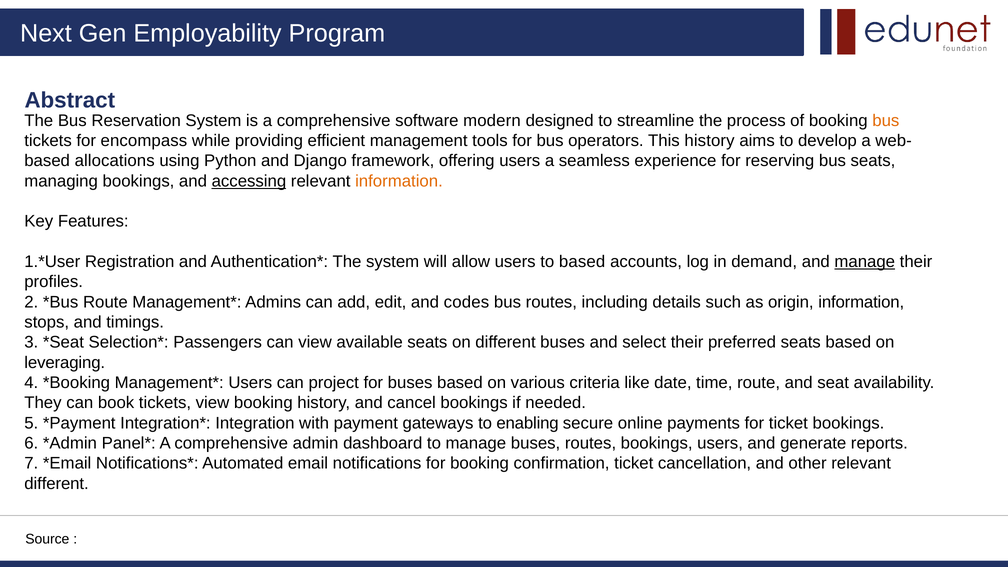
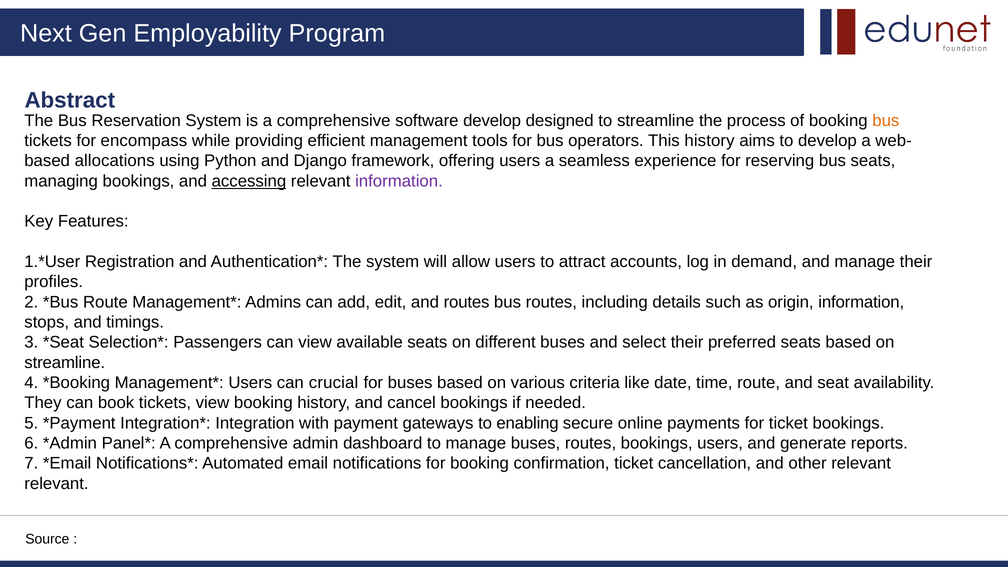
software modern: modern -> develop (492, 121)
information colour: orange -> purple (399, 181)
to based: based -> attract (582, 262)
manage underline: present -> none (865, 262)
and codes: codes -> routes (467, 302)
leveraging: leveraging -> streamline (65, 363)
project: project -> crucial (334, 383)
different: different -> relevant (56, 483)
